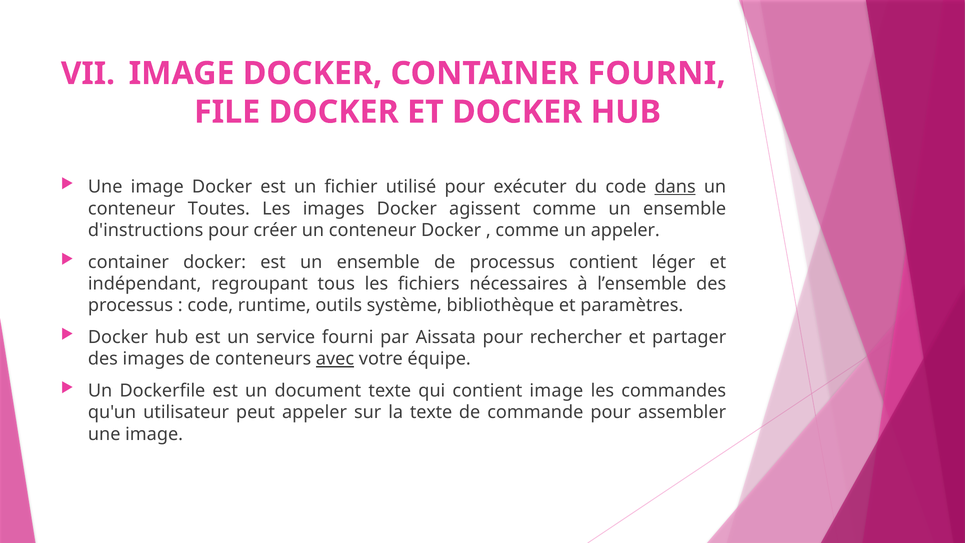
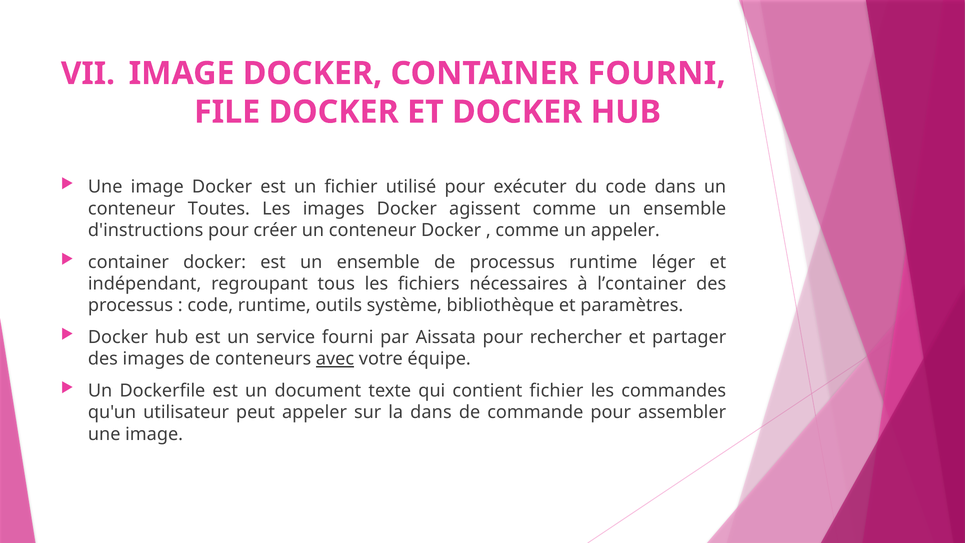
dans underline: present -> none (675, 187)
processus contient: contient -> runtime (603, 262)
l’ensemble: l’ensemble -> l’container (642, 284)
contient image: image -> fichier (556, 391)
la texte: texte -> dans (431, 412)
